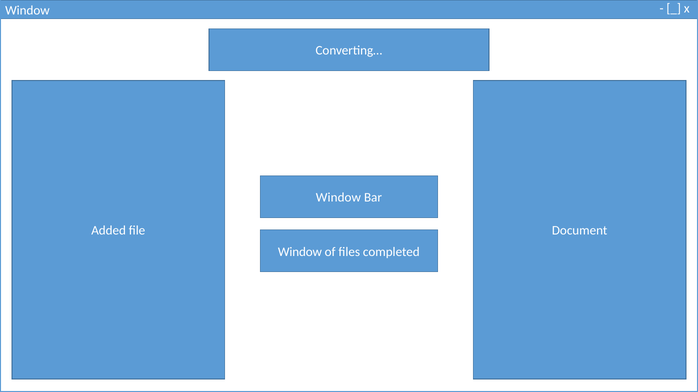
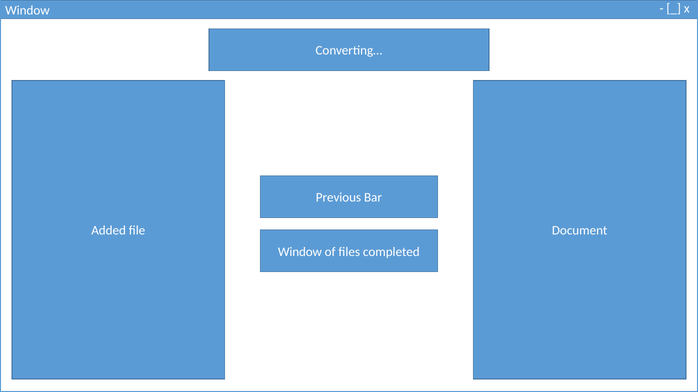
Window: Window -> Previous (338, 198)
